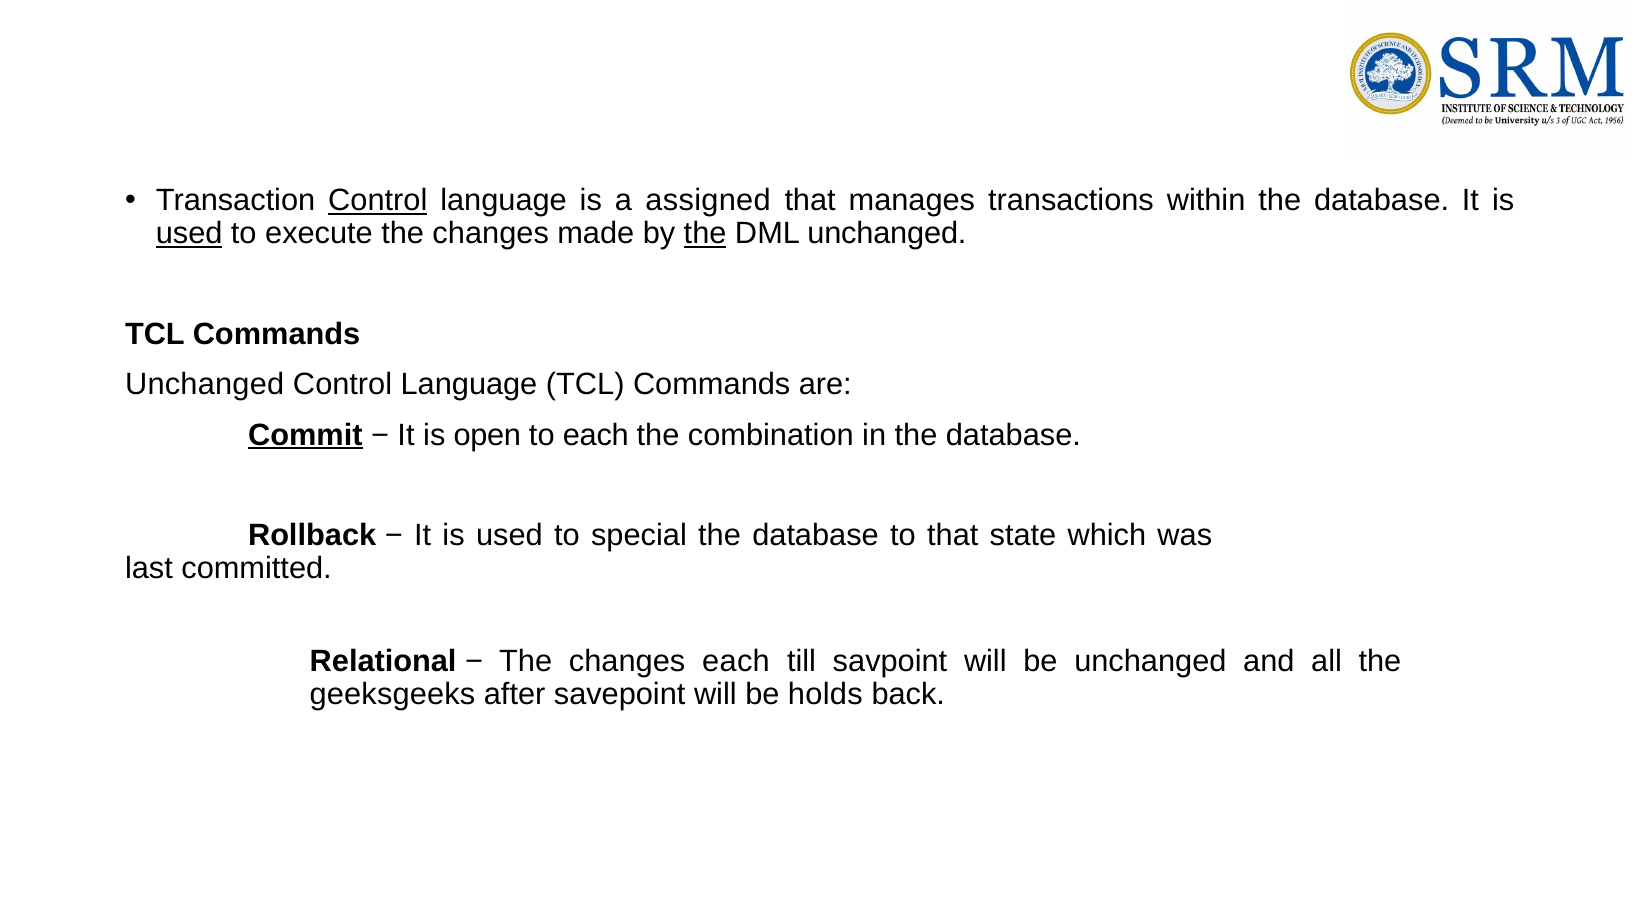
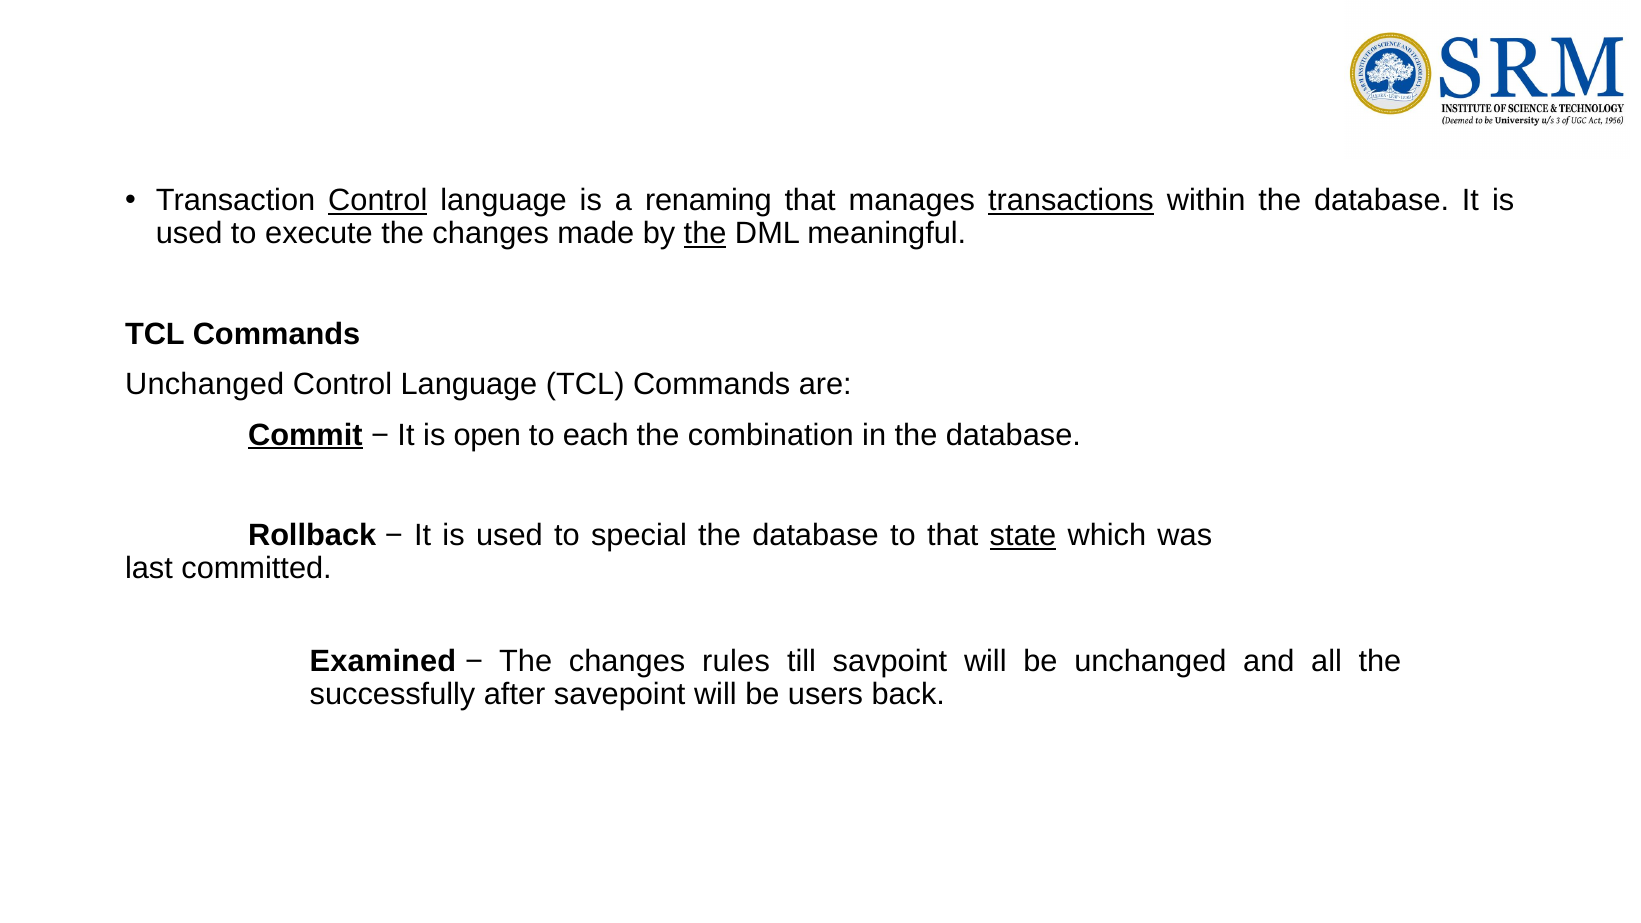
assigned: assigned -> renaming (708, 200)
transactions underline: none -> present (1071, 200)
used underline: present -> none (189, 234)
DML unchanged: unchanged -> meaningful (887, 234)
state underline: none -> present (1023, 536)
Relational: Relational -> Examined (383, 661)
changes each: each -> rules (736, 661)
geeksgeeks: geeksgeeks -> successfully (393, 694)
holds: holds -> users (825, 694)
